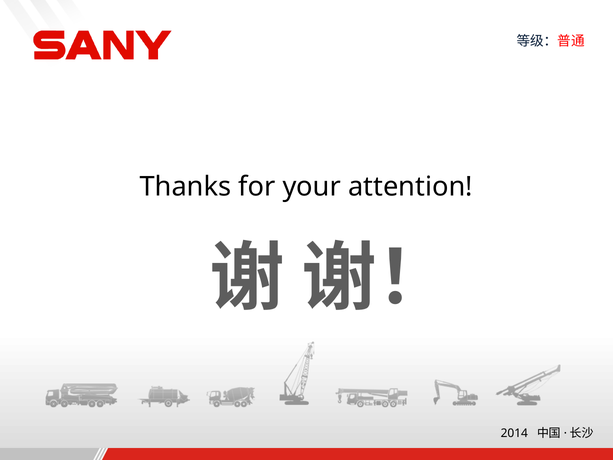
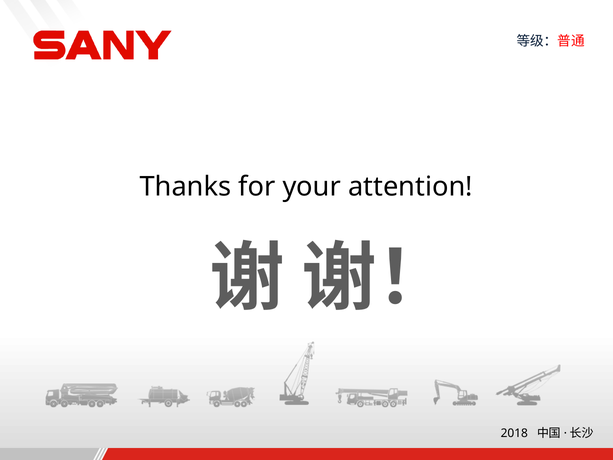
2014: 2014 -> 2018 (514, 433)
